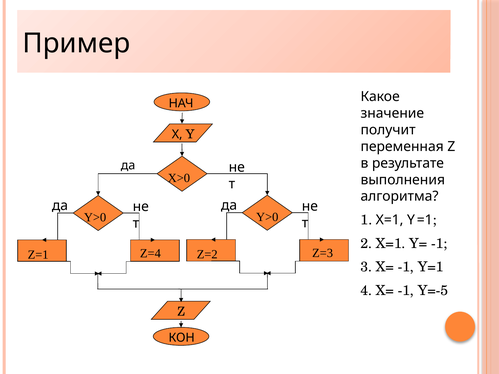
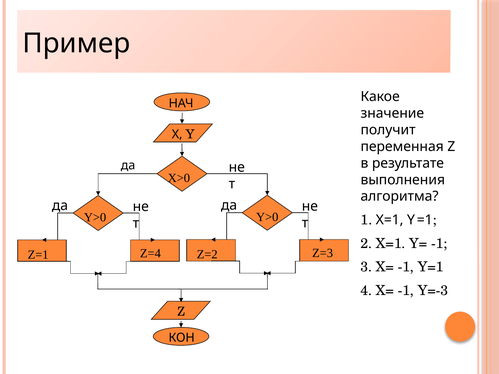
Y=-5: Y=-5 -> Y=-3 (433, 291)
